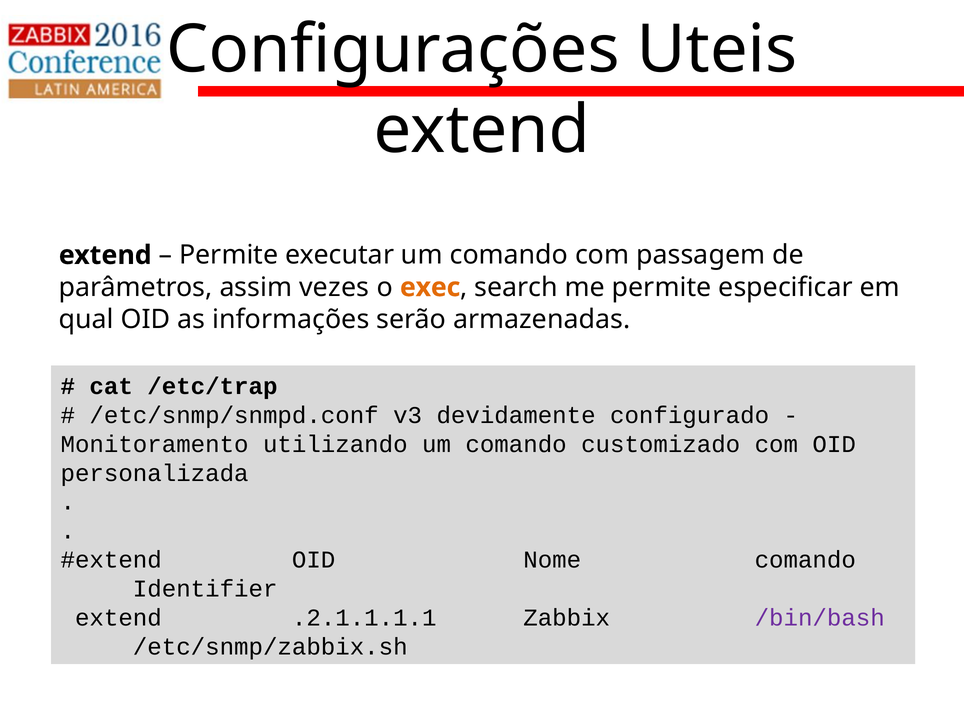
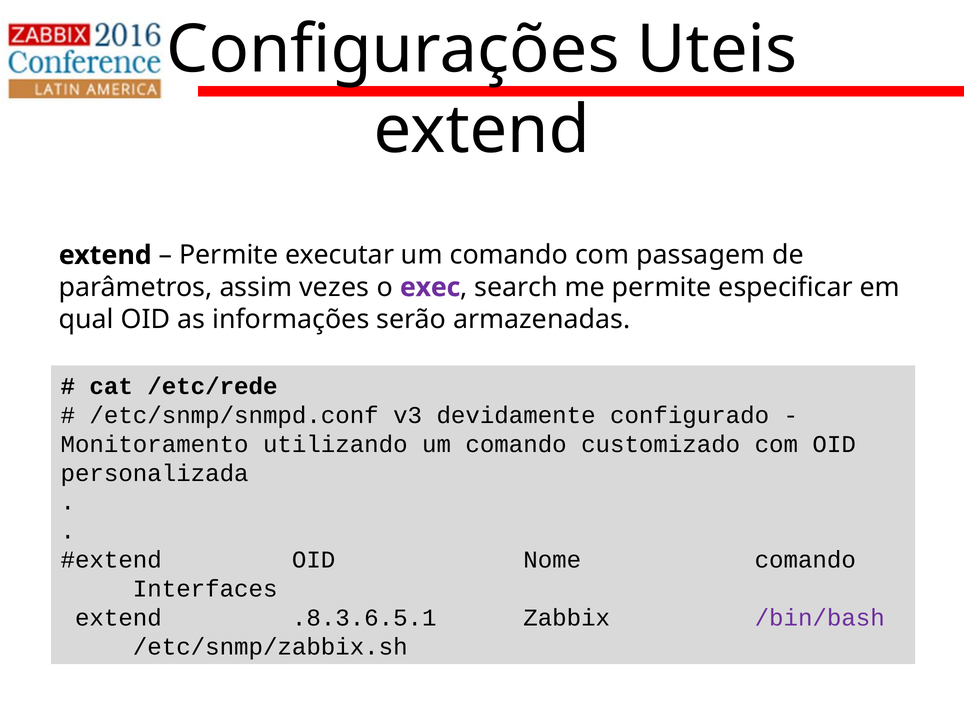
exec colour: orange -> purple (430, 287)
/etc/trap: /etc/trap -> /etc/rede (212, 386)
Identifier: Identifier -> Interfaces (205, 589)
.2.1.1.1.1: .2.1.1.1.1 -> .8.3.6.5.1 (364, 618)
